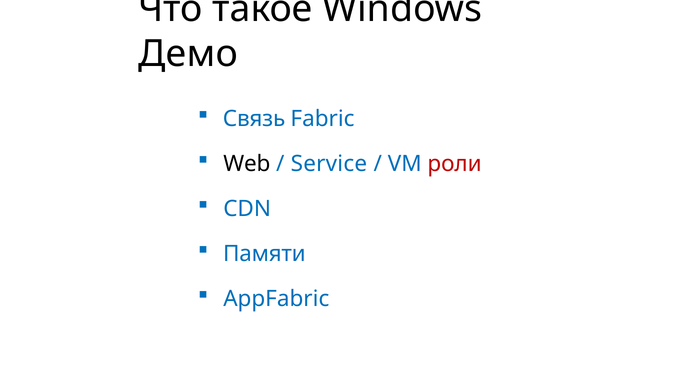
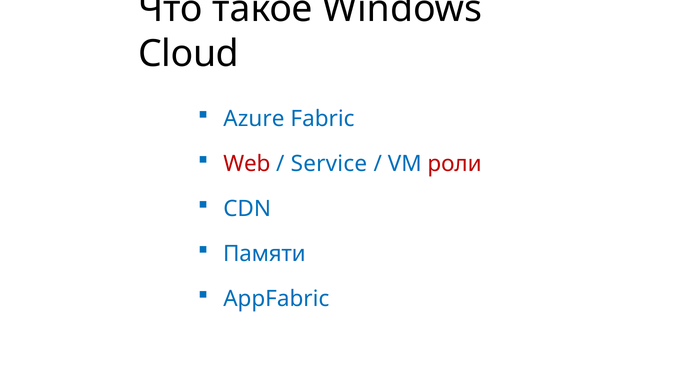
Демо: Демо -> Cloud (189, 54)
Связь: Связь -> Azure (254, 119)
Web colour: black -> red (247, 164)
